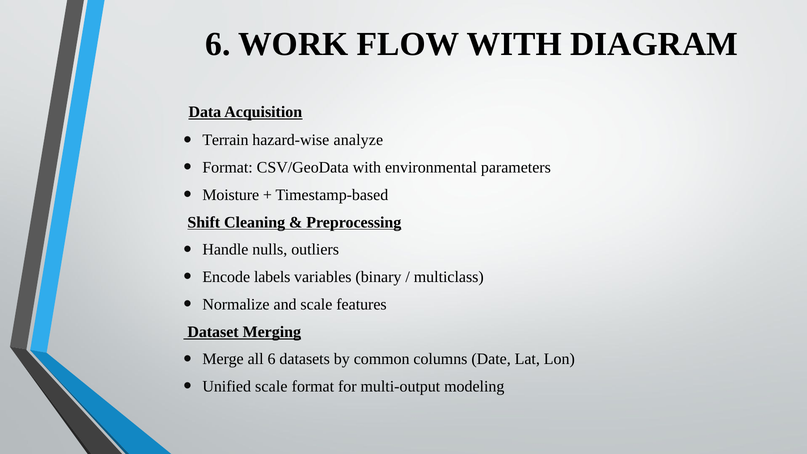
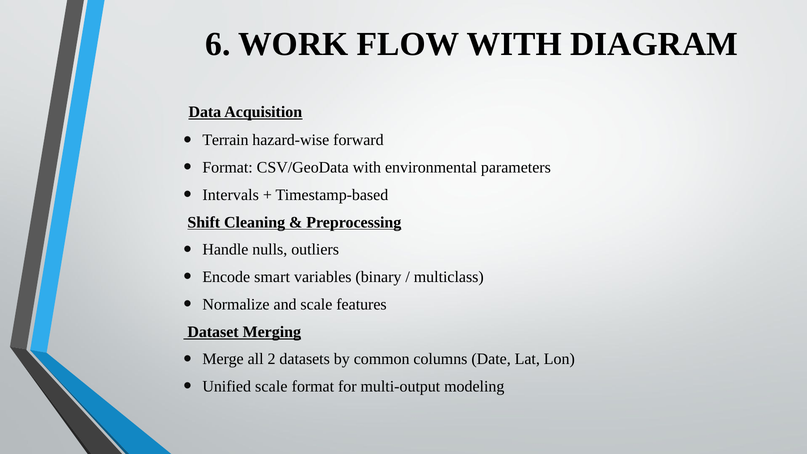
analyze: analyze -> forward (358, 140)
Moisture: Moisture -> Intervals (231, 195)
labels: labels -> smart (272, 277)
all 6: 6 -> 2 (272, 359)
